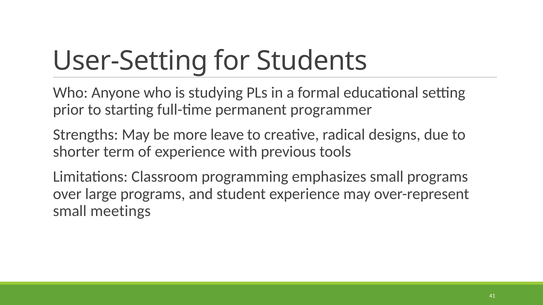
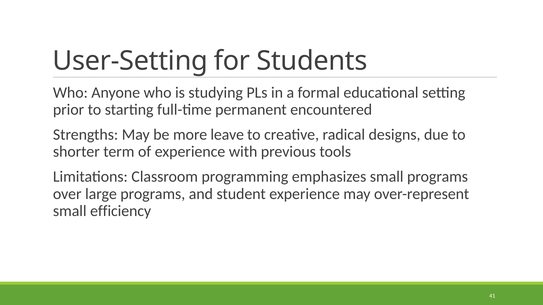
programmer: programmer -> encountered (331, 110)
meetings: meetings -> efficiency (121, 211)
